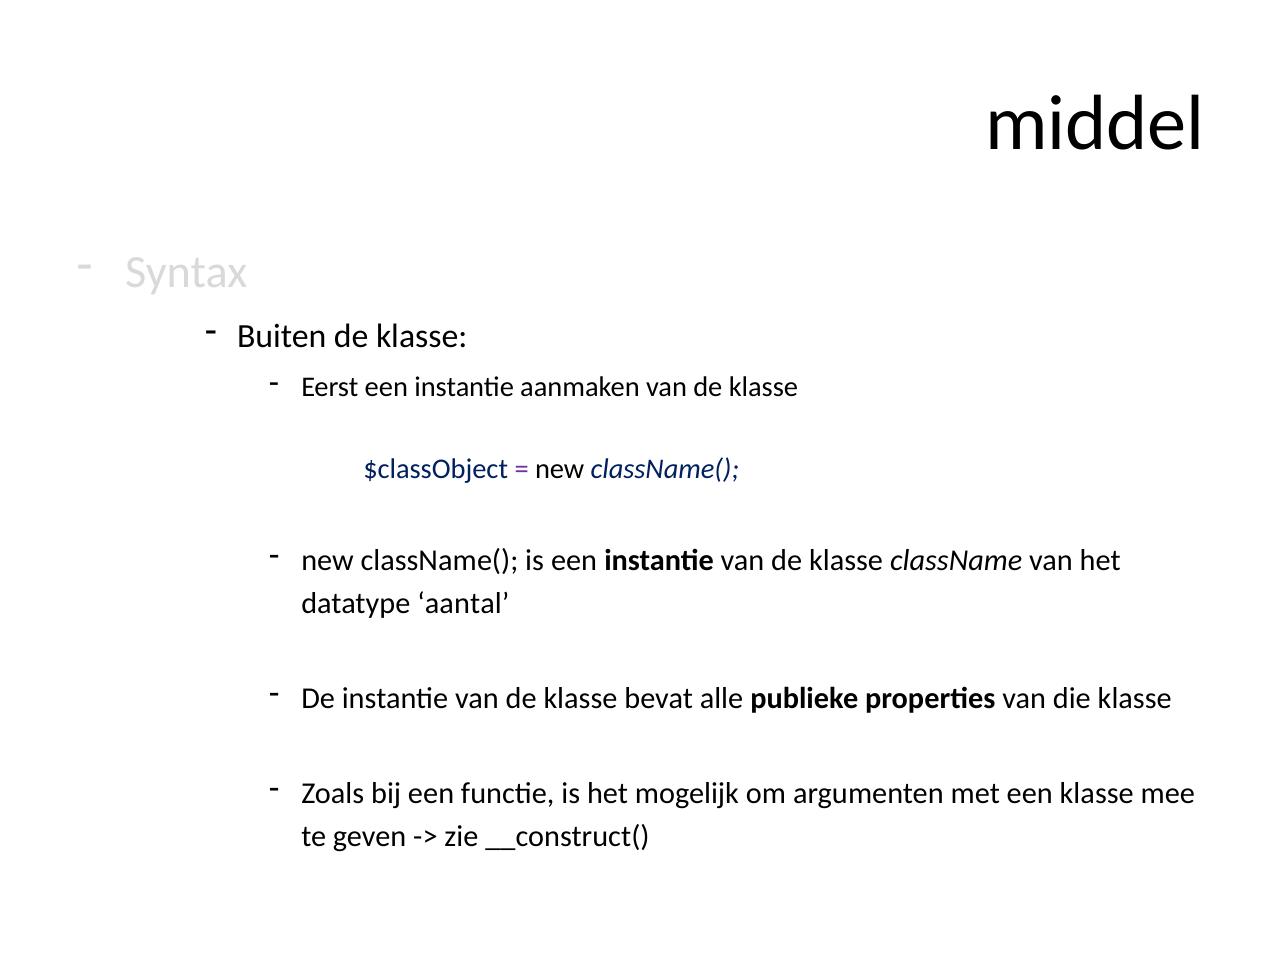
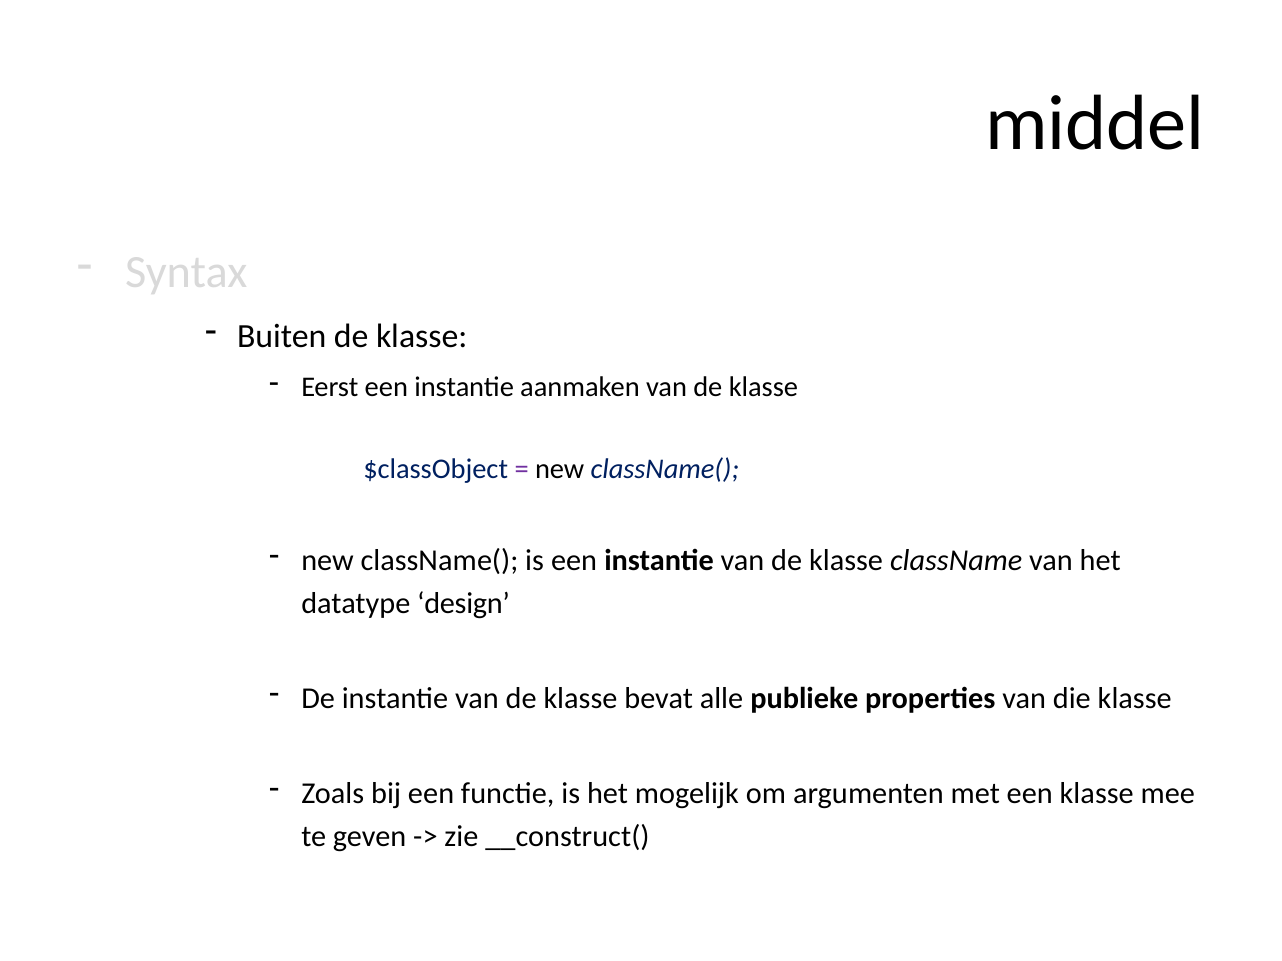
aantal: aantal -> design (464, 604)
